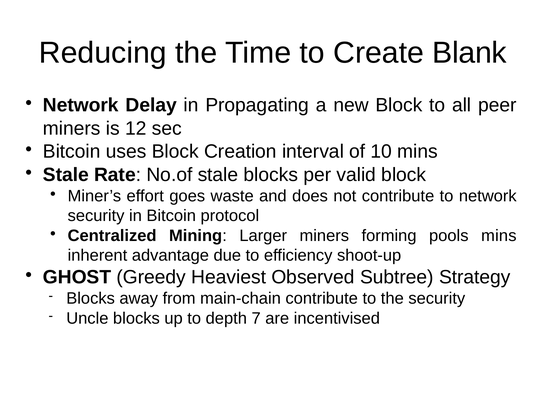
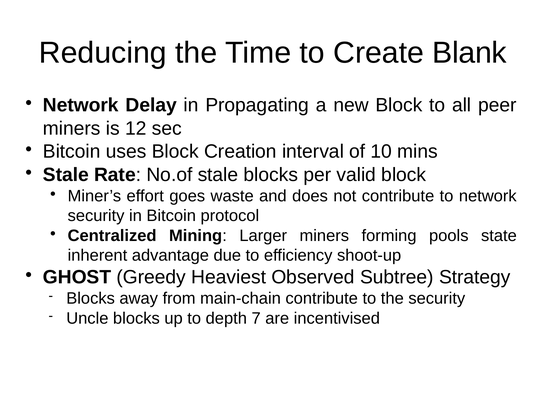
pools mins: mins -> state (499, 235)
